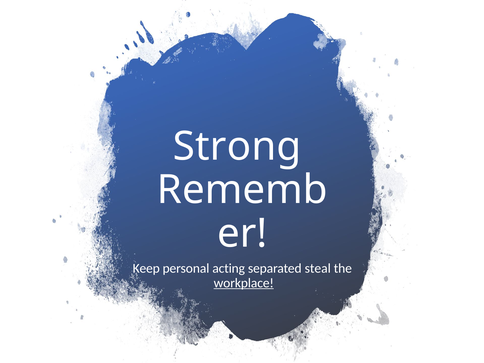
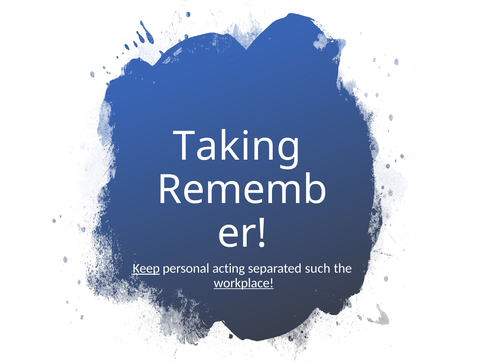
Strong: Strong -> Taking (237, 146)
Keep underline: none -> present (146, 268)
steal: steal -> such (318, 268)
